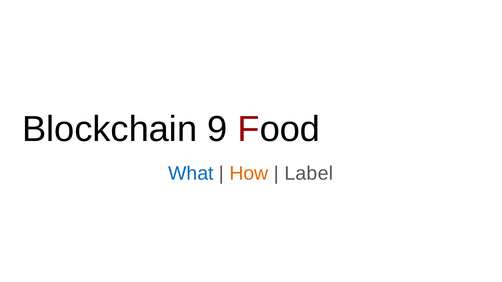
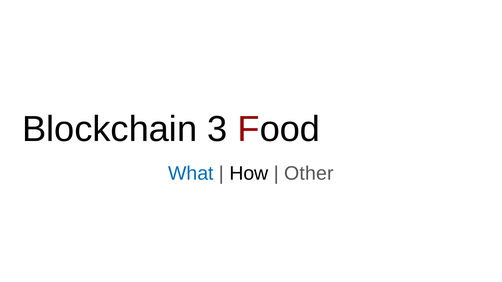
9: 9 -> 3 (217, 129)
How colour: orange -> black (249, 174)
Label: Label -> Other (309, 174)
